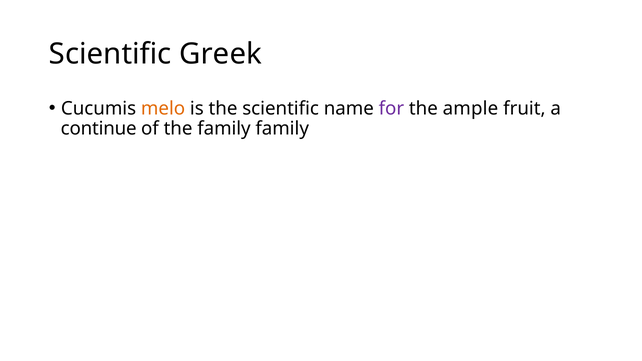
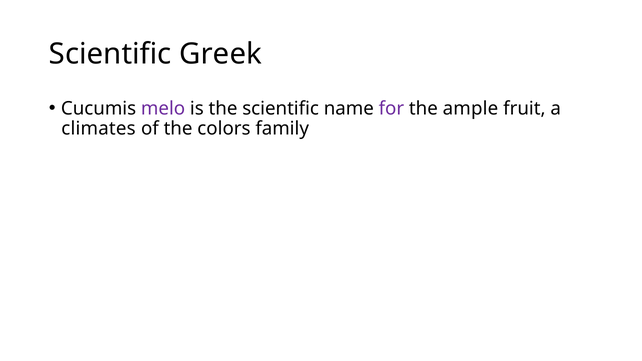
melo colour: orange -> purple (163, 109)
continue: continue -> climates (98, 129)
the family: family -> colors (224, 129)
